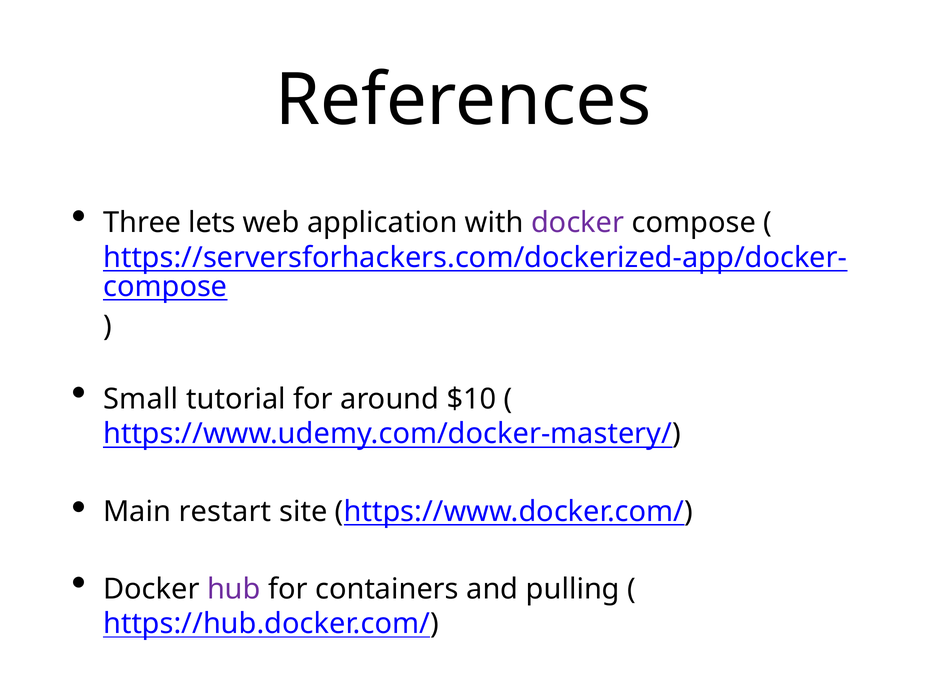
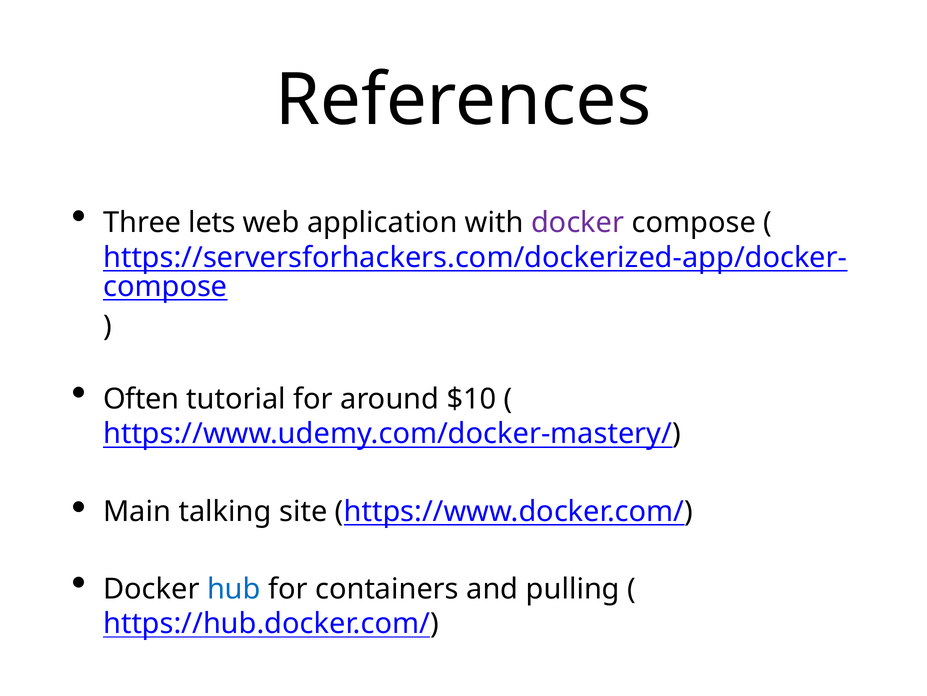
Small: Small -> Often (141, 399)
restart: restart -> talking (225, 511)
hub colour: purple -> blue (234, 588)
